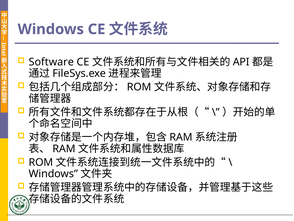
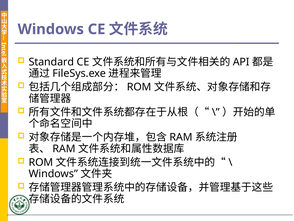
Software: Software -> Standard (51, 62)
